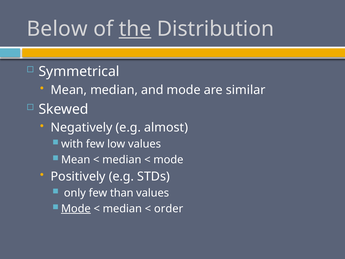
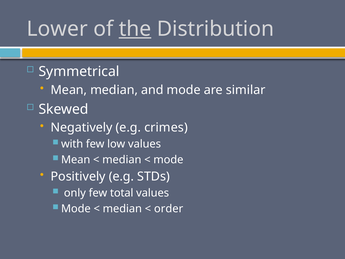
Below: Below -> Lower (57, 29)
almost: almost -> crimes (166, 127)
than: than -> total (122, 193)
Mode underline: present -> none (76, 208)
